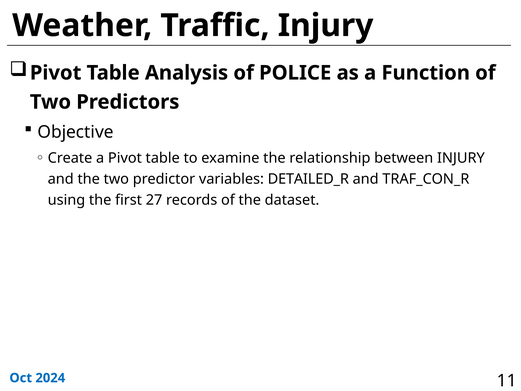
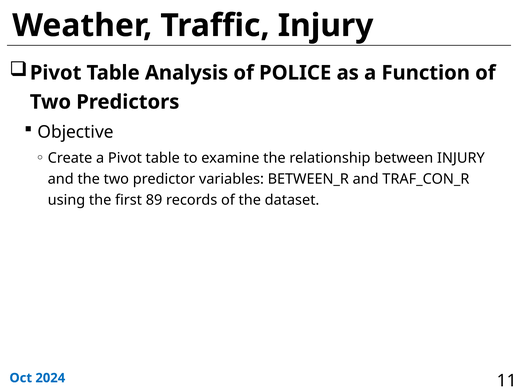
DETAILED_R: DETAILED_R -> BETWEEN_R (308, 179)
27: 27 -> 89 (154, 200)
